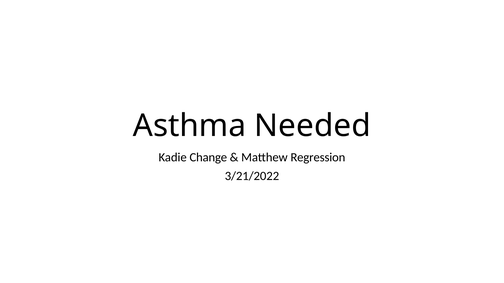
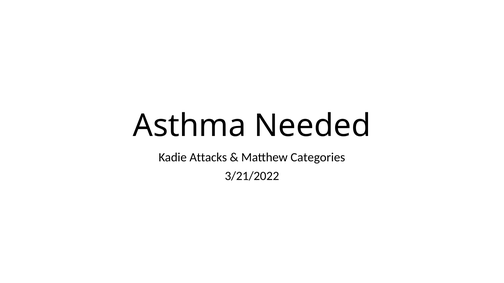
Change: Change -> Attacks (208, 158)
Regression: Regression -> Categories (318, 158)
